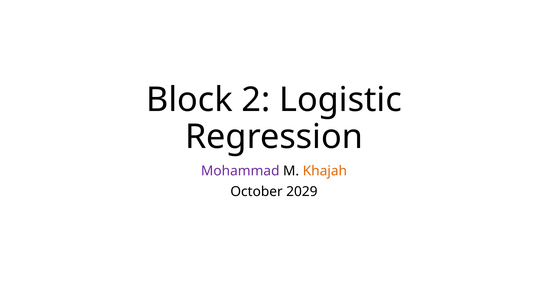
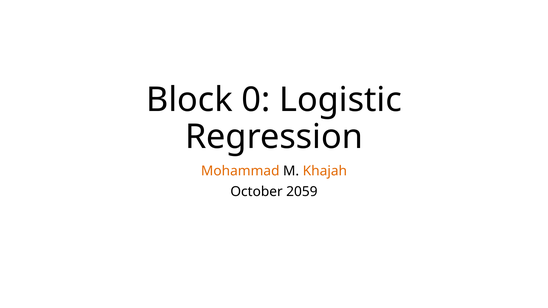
2: 2 -> 0 (256, 100)
Mohammad colour: purple -> orange (240, 171)
2029: 2029 -> 2059 (302, 192)
